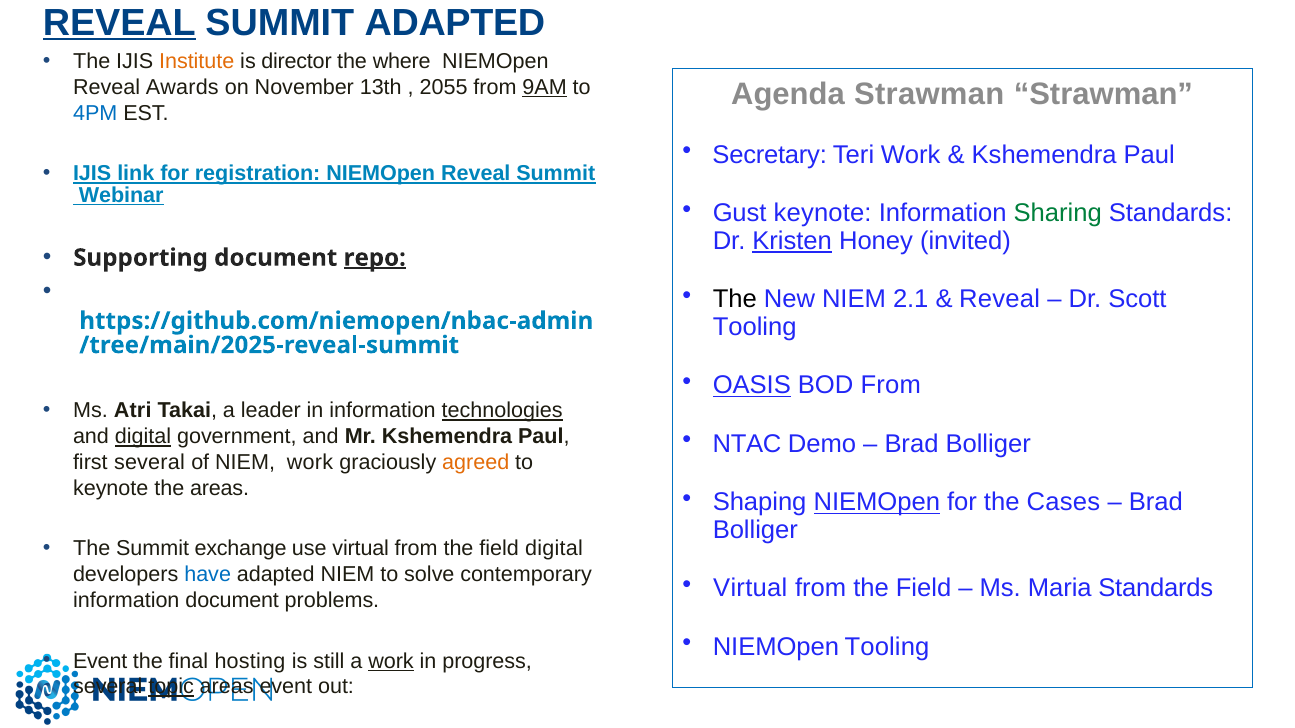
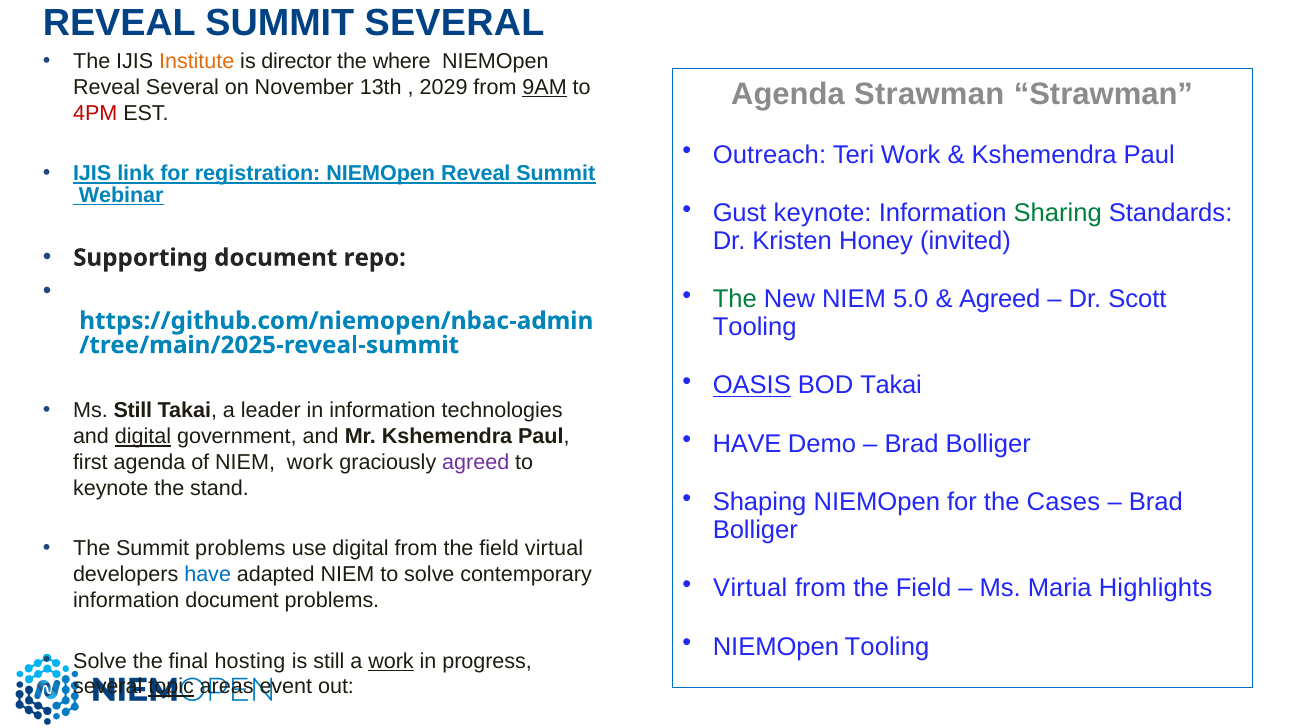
REVEAL underline: present -> none (119, 23)
SUMMIT ADAPTED: ADAPTED -> SEVERAL (455, 23)
Reveal Awards: Awards -> Several (182, 87)
2055: 2055 -> 2029 (444, 87)
4PM colour: blue -> red (95, 113)
Secretary: Secretary -> Outreach (769, 155)
Kristen underline: present -> none (792, 241)
repo underline: present -> none (375, 258)
The colour: black -> green (735, 300)
2.1: 2.1 -> 5.0 (911, 300)
Reveal: Reveal -> Agreed (1000, 300)
BOD From: From -> Takai (891, 386)
Ms Atri: Atri -> Still (133, 411)
technologies underline: present -> none (502, 411)
NTAC: NTAC -> HAVE (747, 444)
first several: several -> agenda (150, 463)
agreed colour: orange -> purple (476, 463)
the areas: areas -> stand (220, 489)
NIEMOpen underline: present -> none (877, 503)
Summit exchange: exchange -> problems (240, 549)
use virtual: virtual -> digital (361, 549)
field digital: digital -> virtual (554, 549)
Maria Standards: Standards -> Highlights (1156, 589)
Event: Event -> Solve (100, 661)
